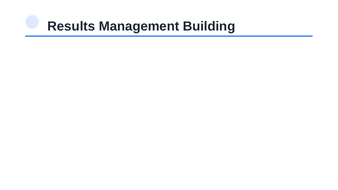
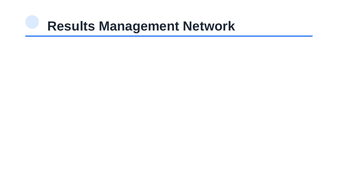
Building: Building -> Network (209, 26)
